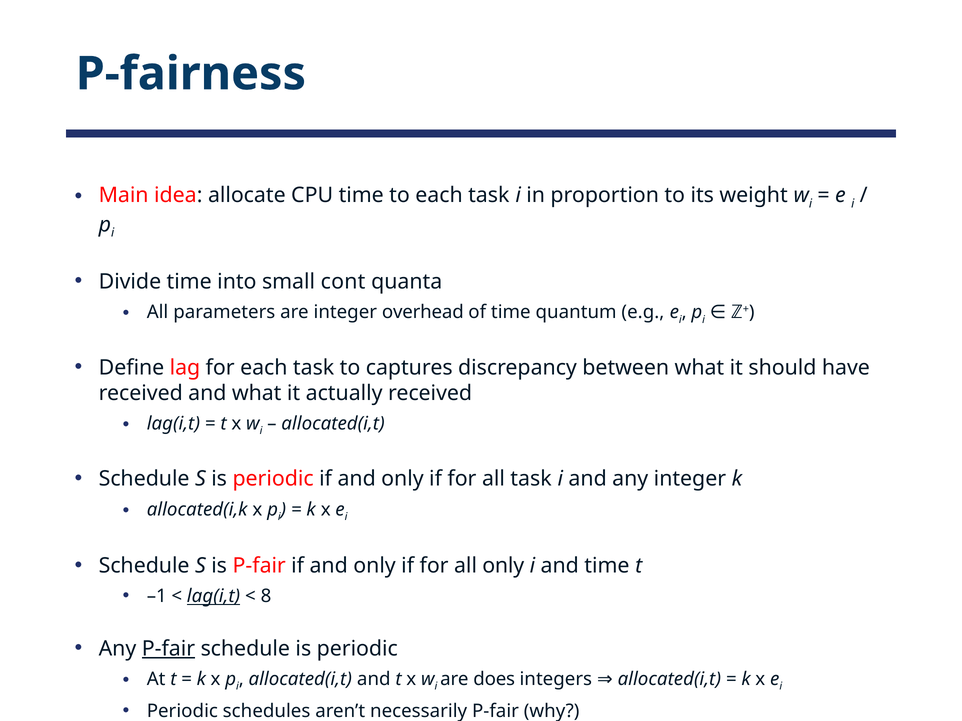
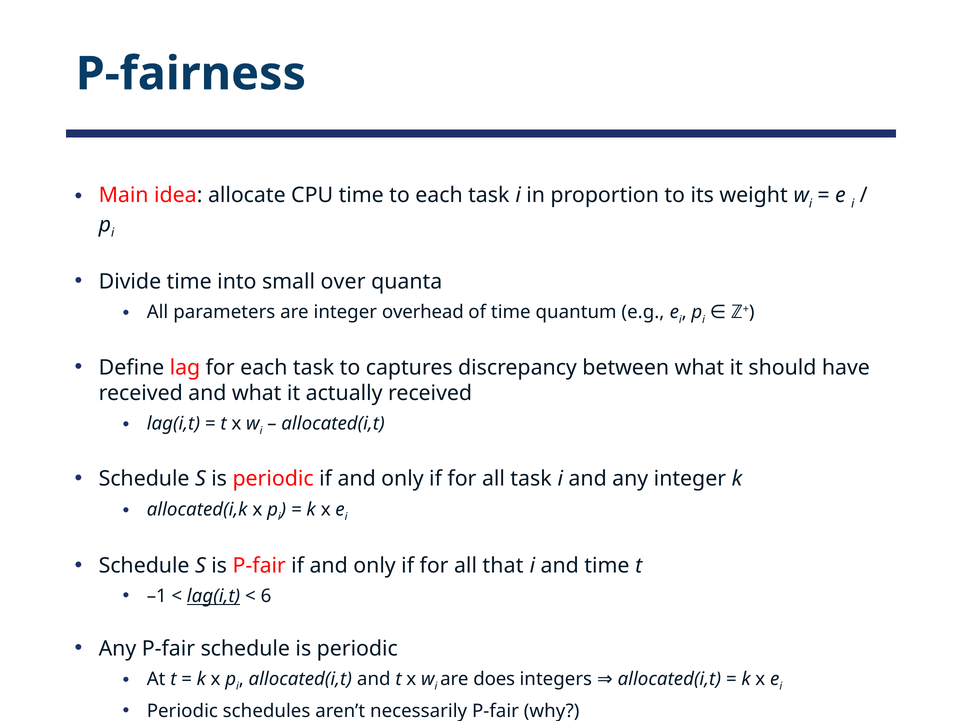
cont: cont -> over (343, 282)
all only: only -> that (503, 566)
8: 8 -> 6 (266, 597)
P-fair underline: present -> none (168, 649)
